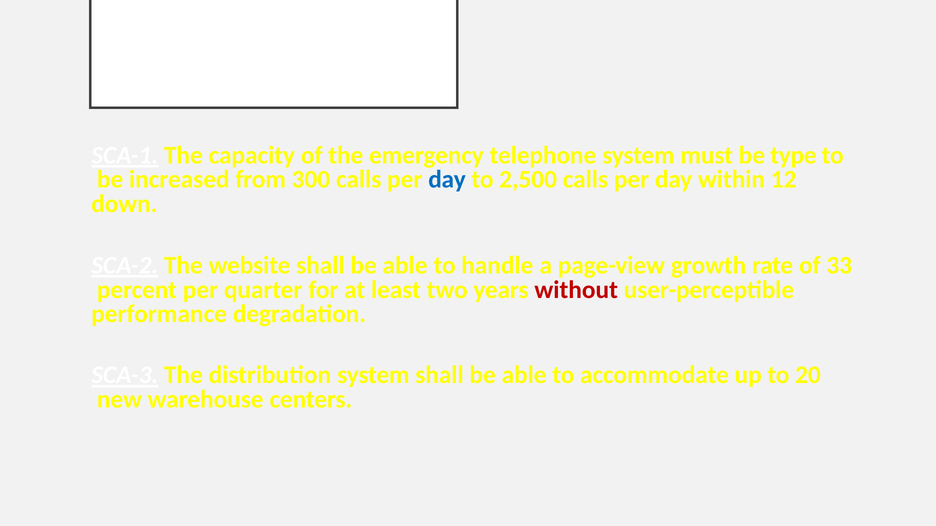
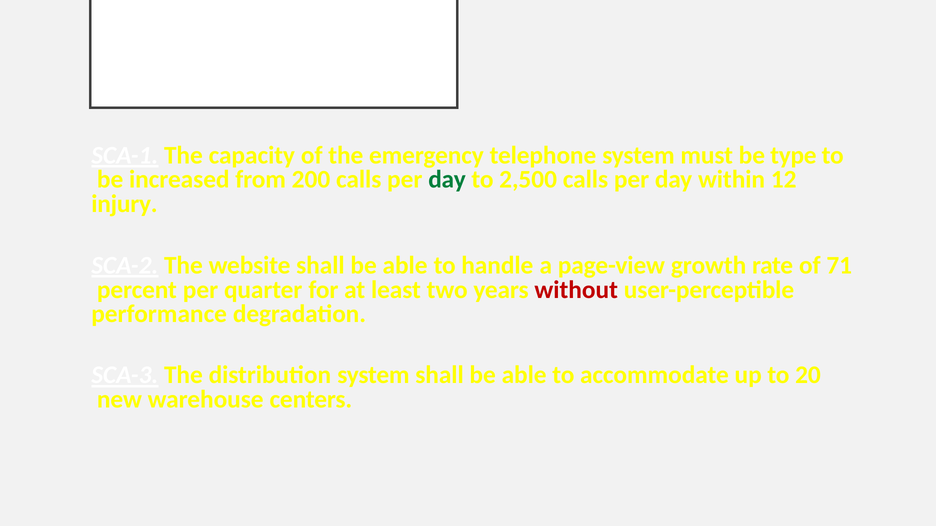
300: 300 -> 200 (311, 180)
day colour: blue -> green (447, 180)
down: down -> injury (124, 204)
33: 33 -> 71 (839, 266)
